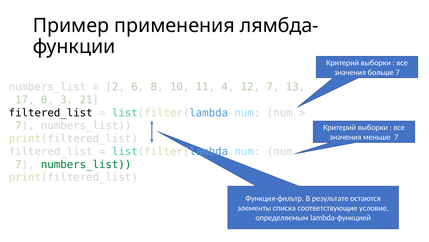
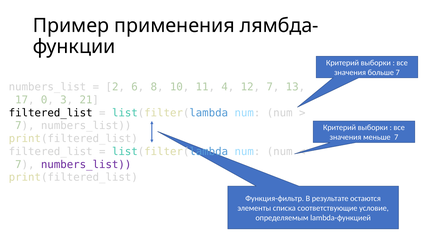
numbers_list colour: green -> purple (86, 164)
